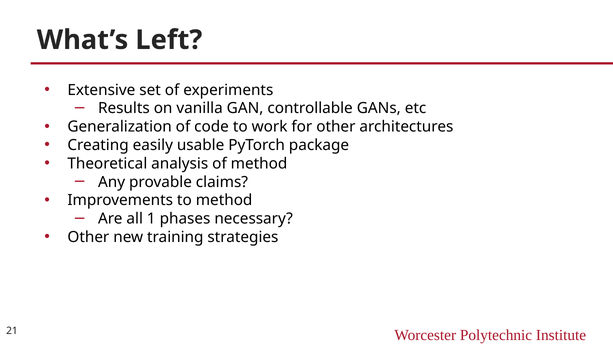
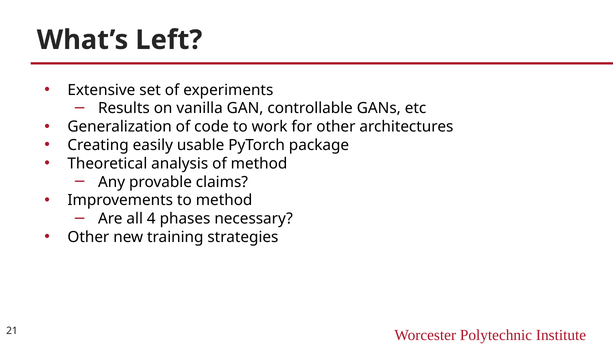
1: 1 -> 4 (151, 219)
